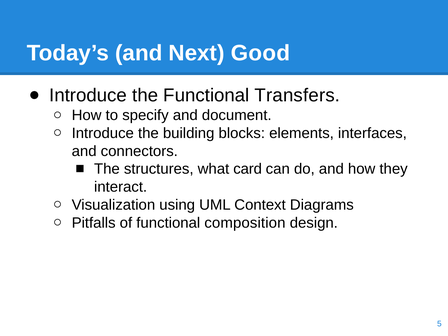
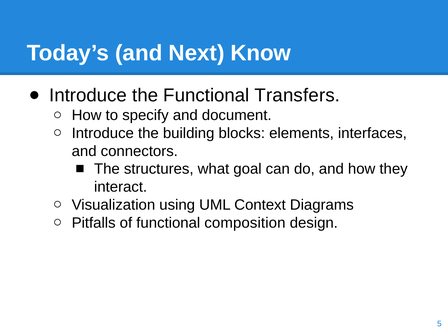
Good: Good -> Know (261, 53)
card: card -> goal (248, 169)
